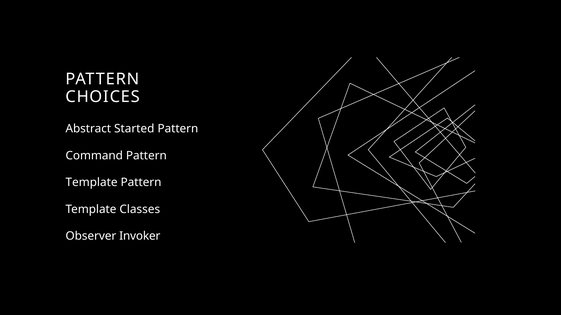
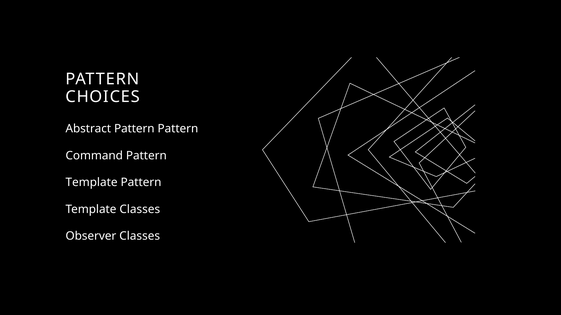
Abstract Started: Started -> Pattern (134, 129)
Observer Invoker: Invoker -> Classes (140, 236)
